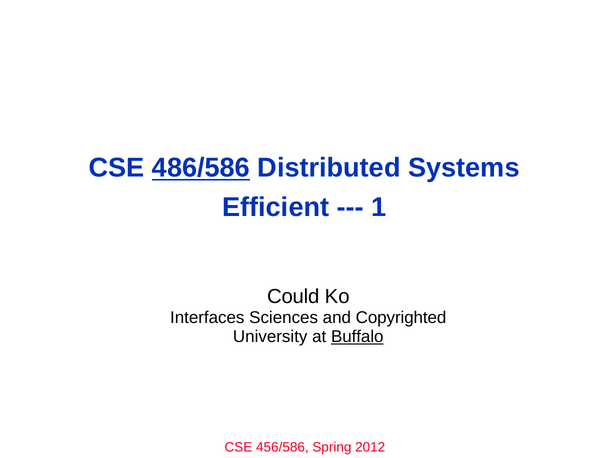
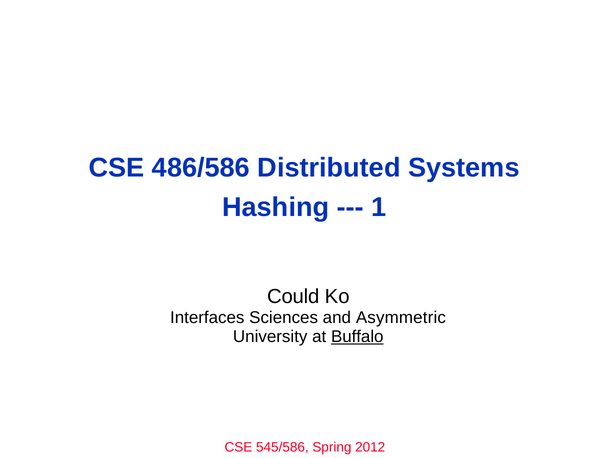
486/586 underline: present -> none (201, 168)
Efficient: Efficient -> Hashing (276, 207)
Copyrighted: Copyrighted -> Asymmetric (401, 317)
456/586: 456/586 -> 545/586 (282, 447)
